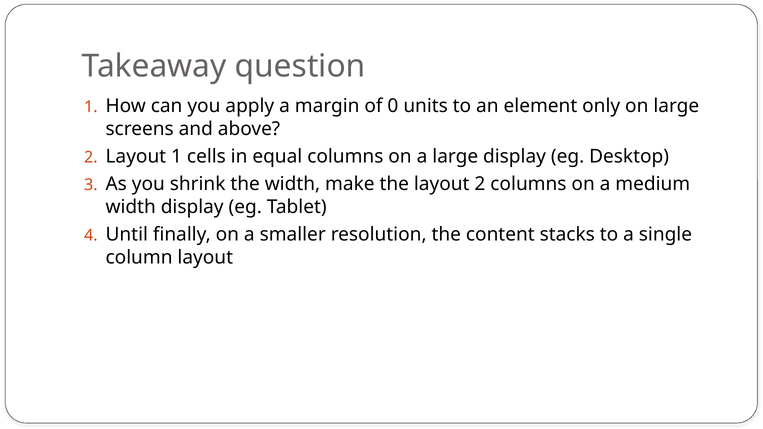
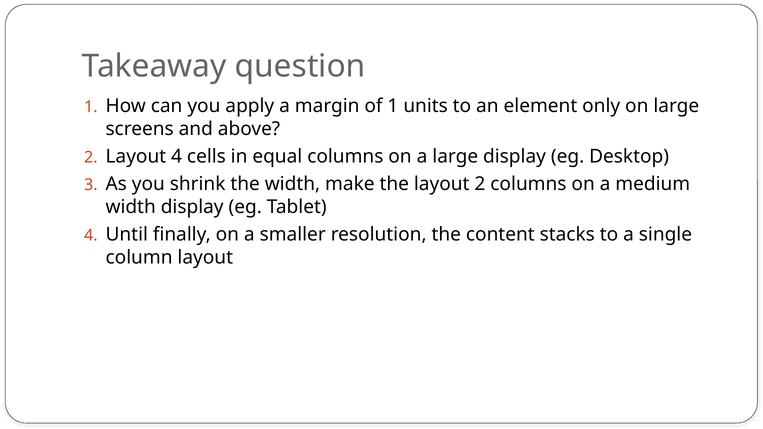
of 0: 0 -> 1 (393, 106)
Layout 1: 1 -> 4 (177, 157)
